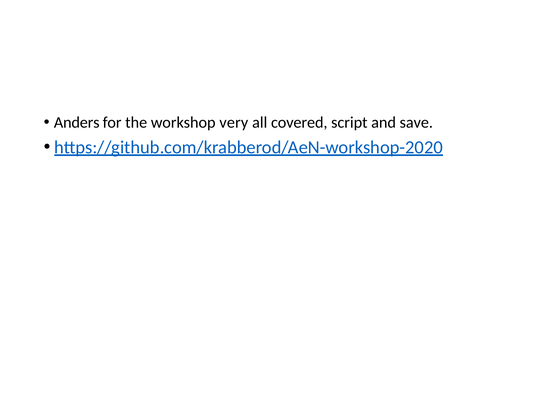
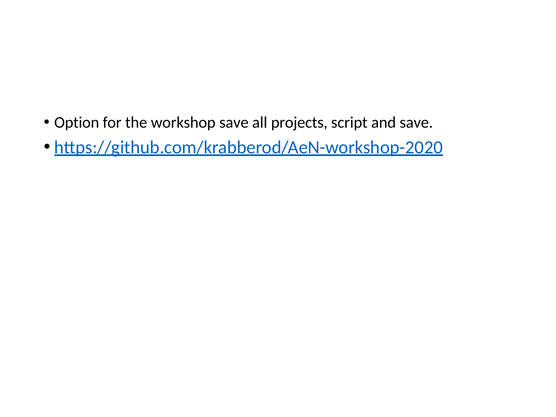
Anders: Anders -> Option (77, 122)
workshop very: very -> save (234, 122)
covered: covered -> projects (299, 122)
